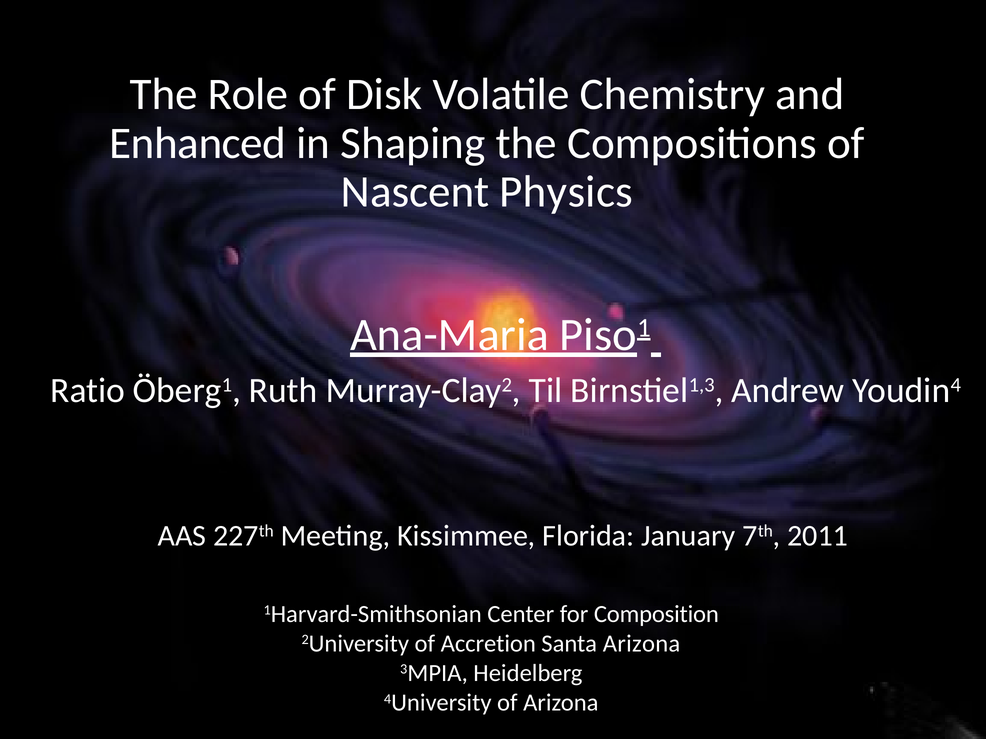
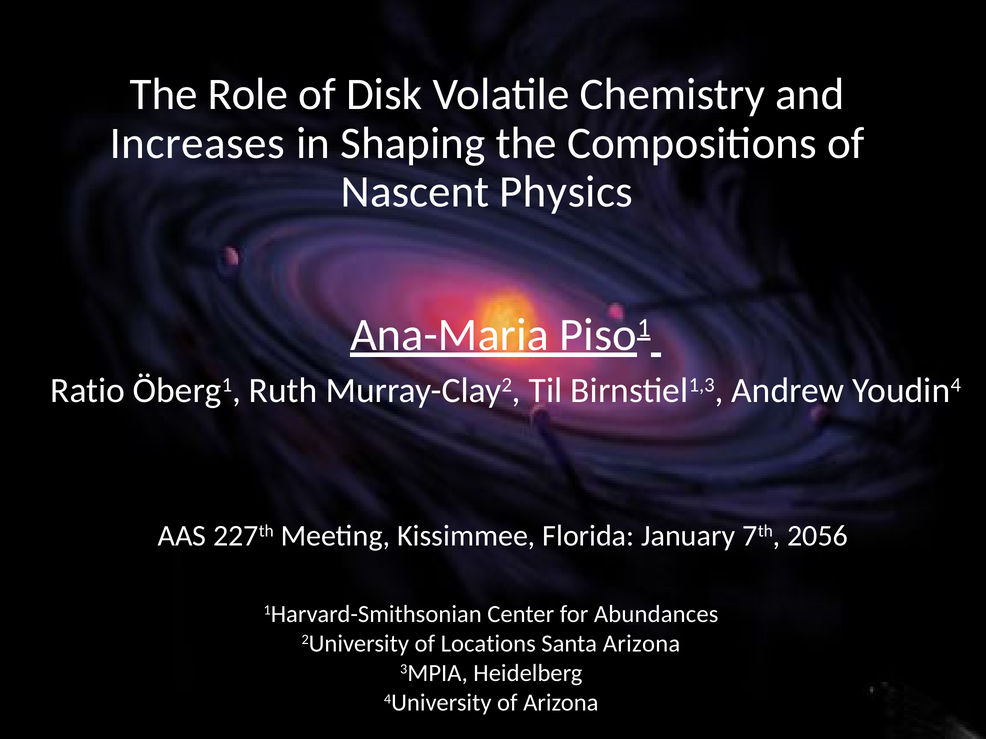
Enhanced: Enhanced -> Increases (197, 143)
2011: 2011 -> 2056 (818, 536)
Composition: Composition -> Abundances (656, 615)
Accretion: Accretion -> Locations (488, 644)
